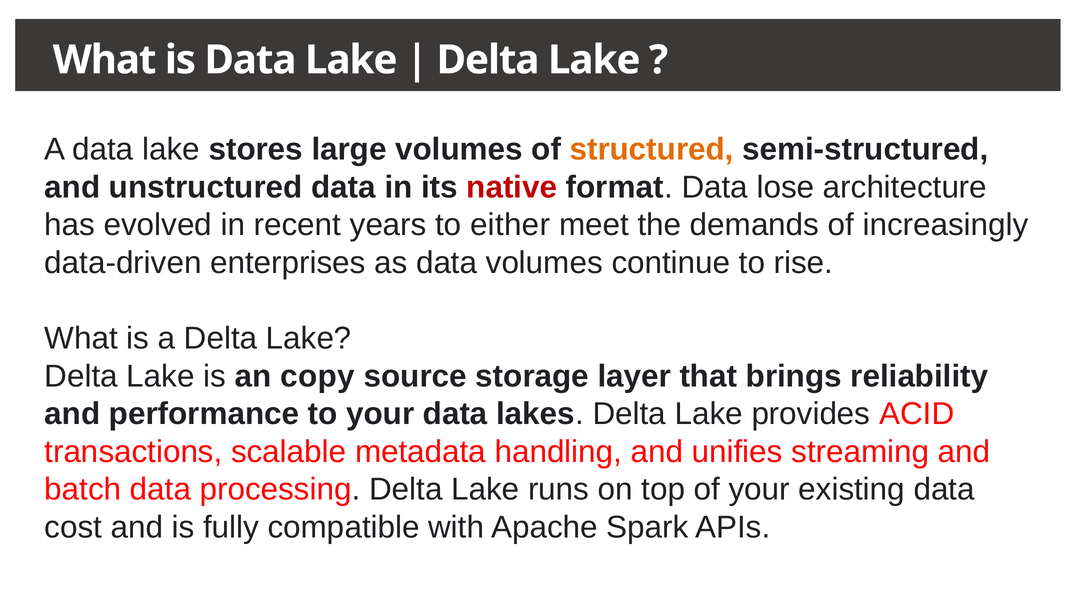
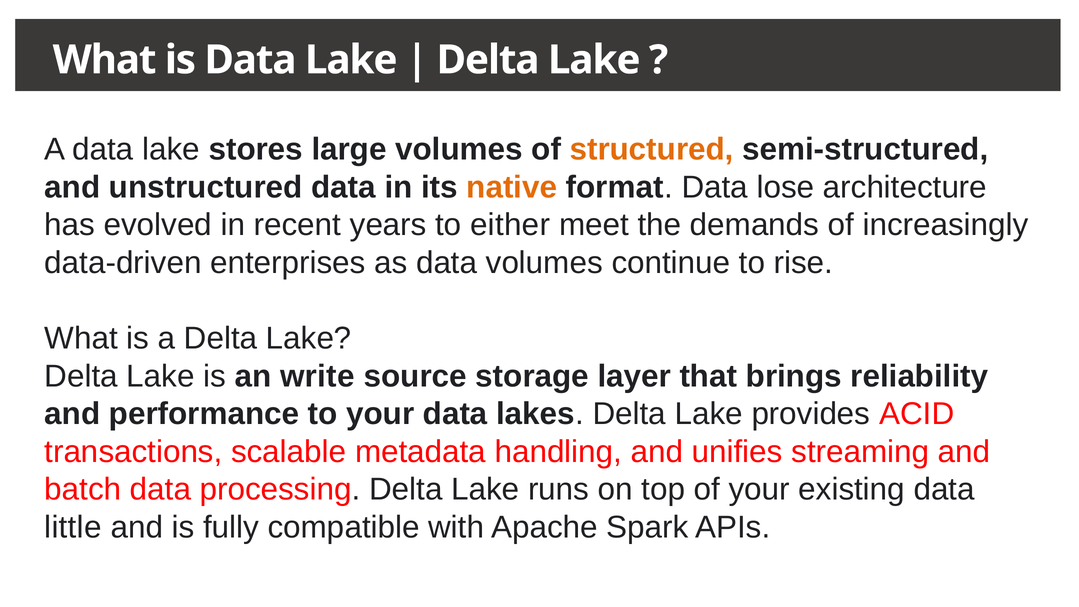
native colour: red -> orange (512, 187)
copy: copy -> write (317, 376)
cost: cost -> little (73, 527)
